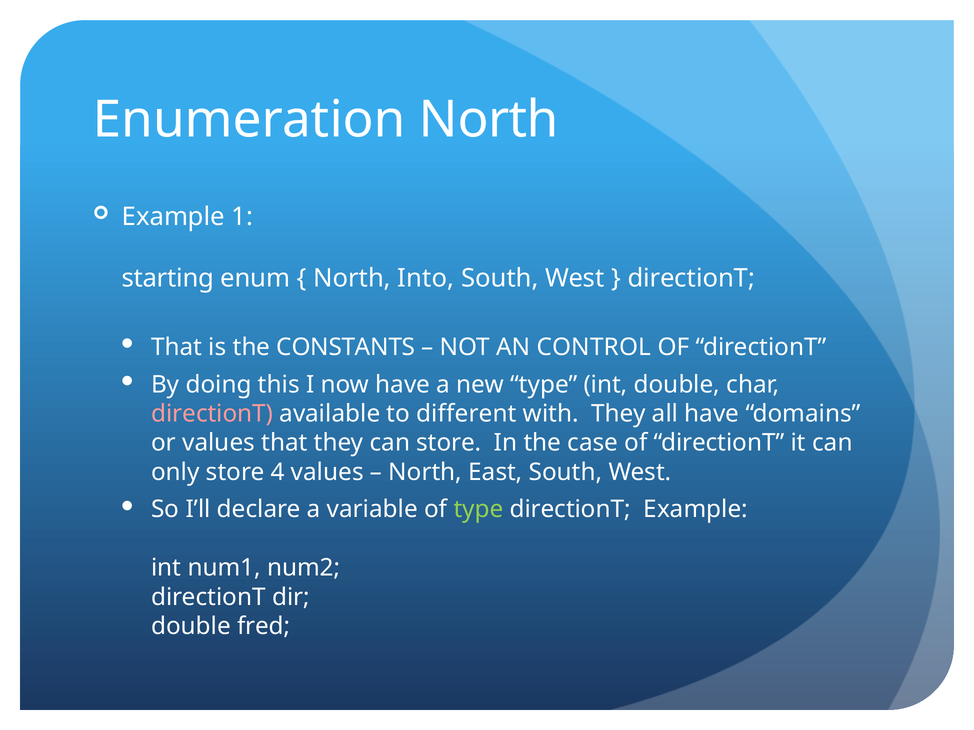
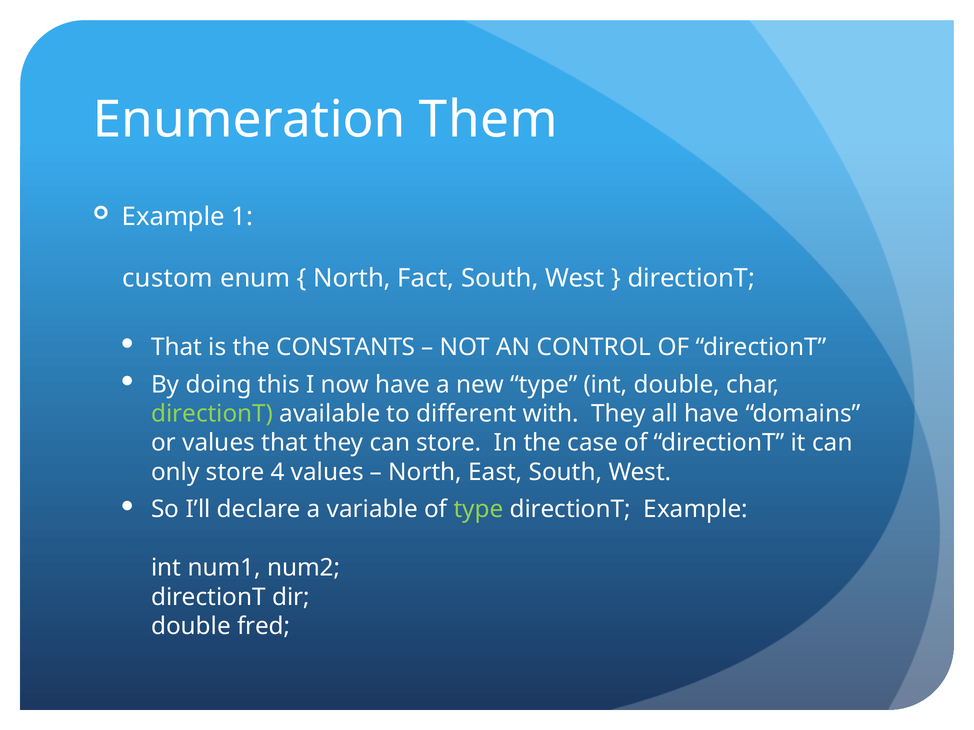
Enumeration North: North -> Them (488, 120)
starting: starting -> custom (168, 279)
Into: Into -> Fact (426, 279)
directionT colour: pink -> light green (212, 414)
